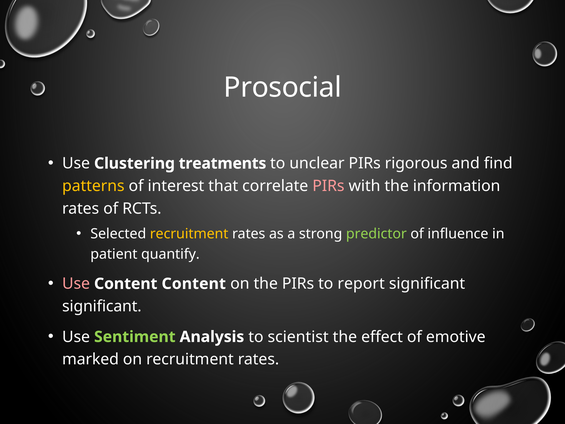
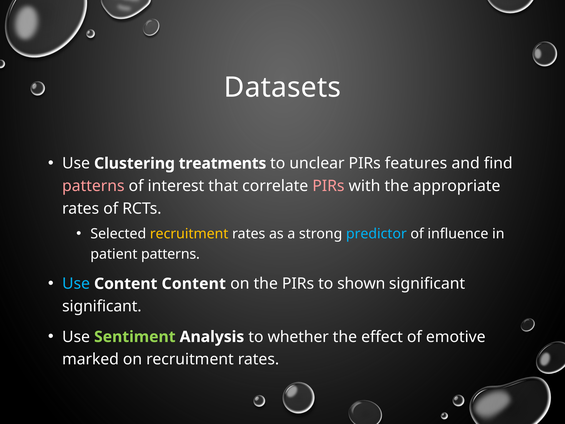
Prosocial: Prosocial -> Datasets (282, 87)
rigorous: rigorous -> features (416, 163)
patterns colour: yellow -> pink (93, 186)
information: information -> appropriate (457, 186)
predictor colour: light green -> light blue (376, 234)
patient quantify: quantify -> patterns (170, 254)
Use colour: pink -> light blue (76, 284)
report: report -> shown (361, 284)
scientist: scientist -> whether (298, 337)
